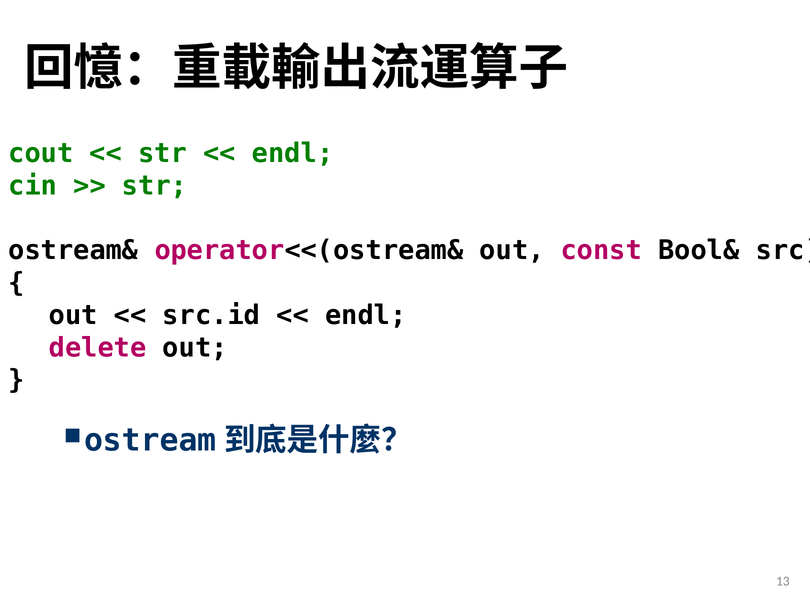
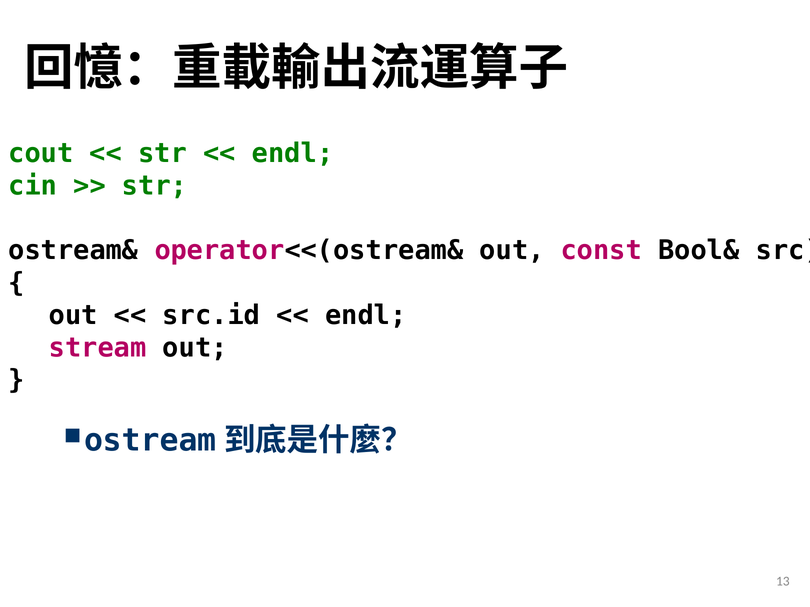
delete: delete -> stream (98, 348)
